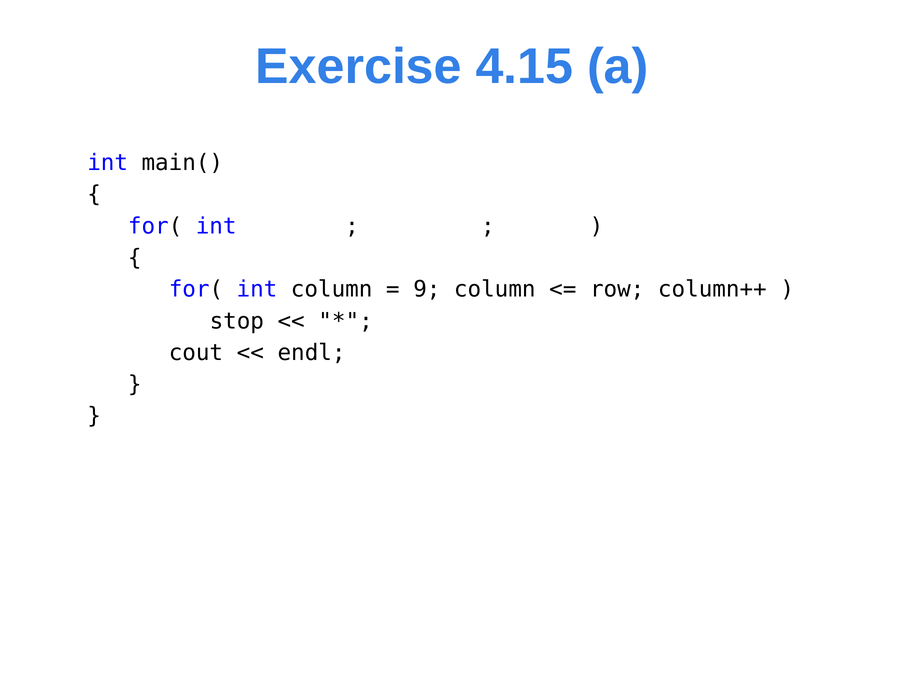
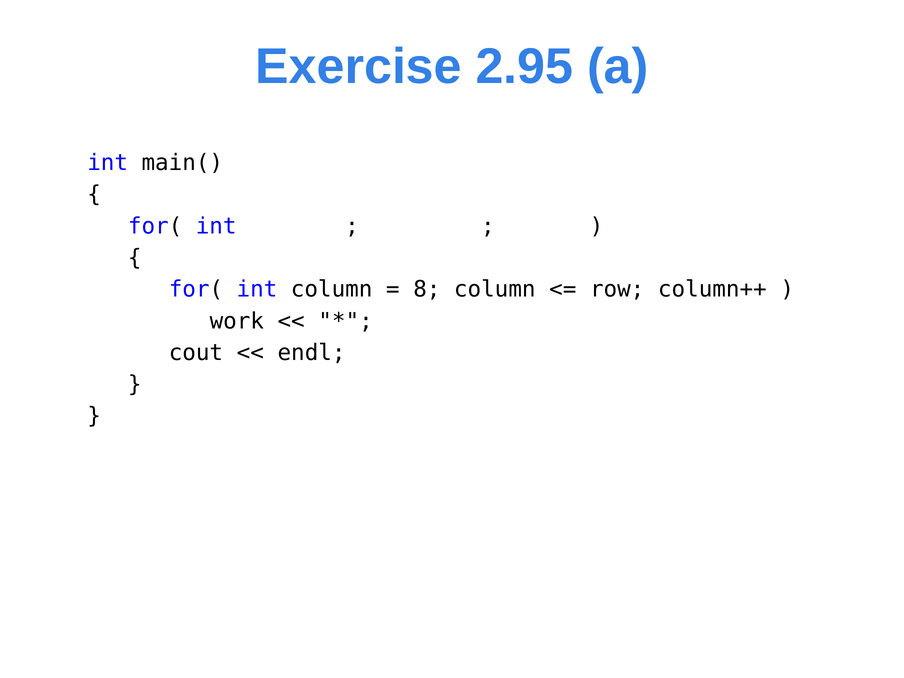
4.15: 4.15 -> 2.95 (524, 67)
9: 9 -> 8 (427, 289)
stop: stop -> work (237, 321)
